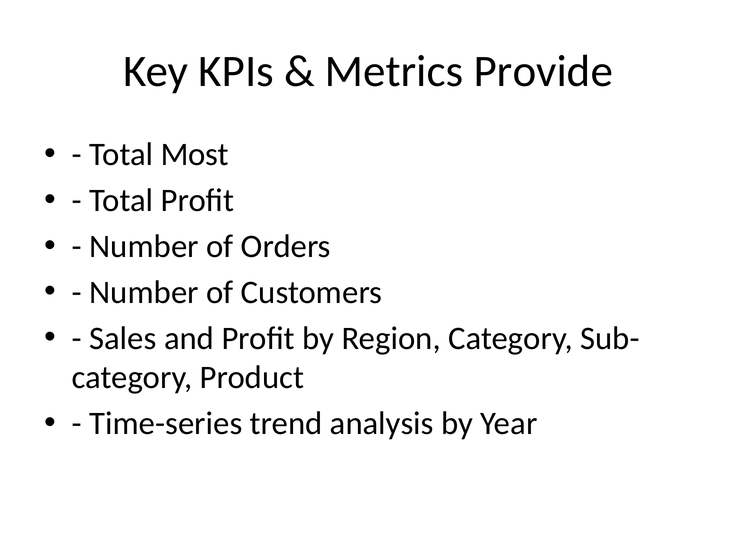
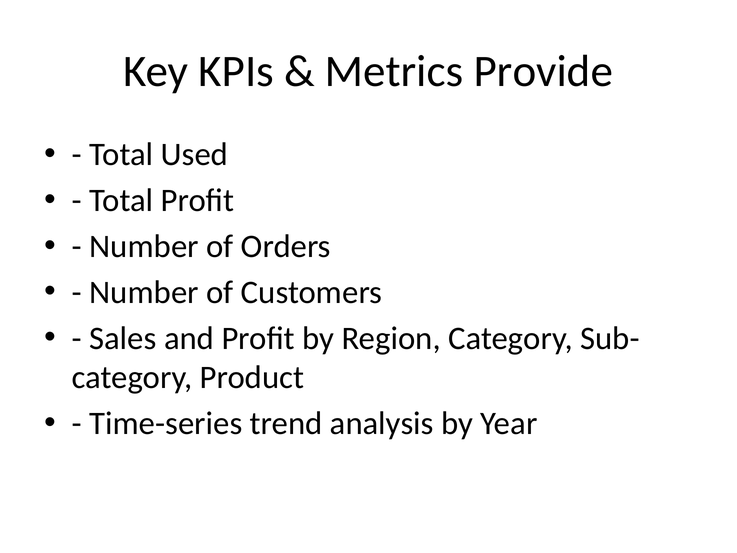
Most: Most -> Used (194, 155)
